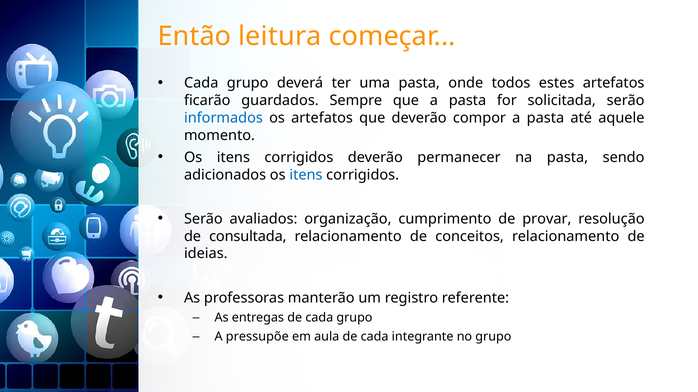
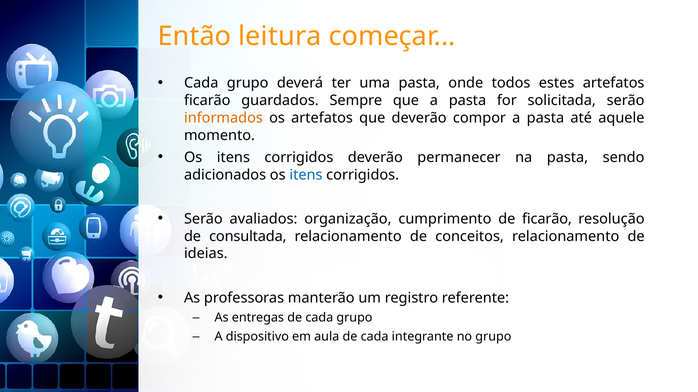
informados colour: blue -> orange (223, 118)
de provar: provar -> ficarão (547, 219)
pressupõe: pressupõe -> dispositivo (257, 337)
